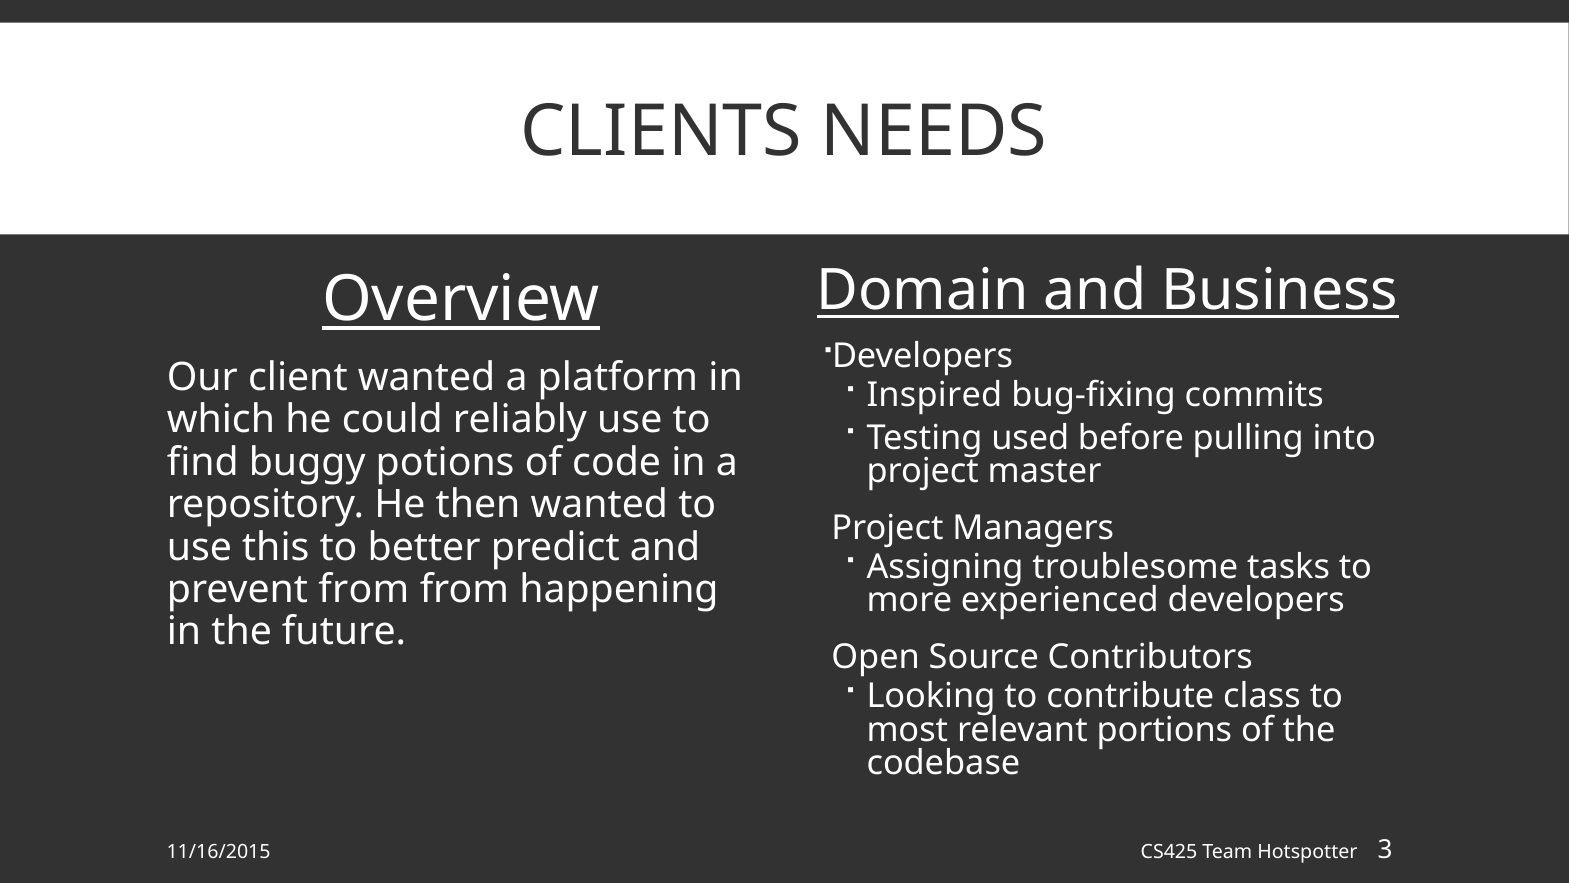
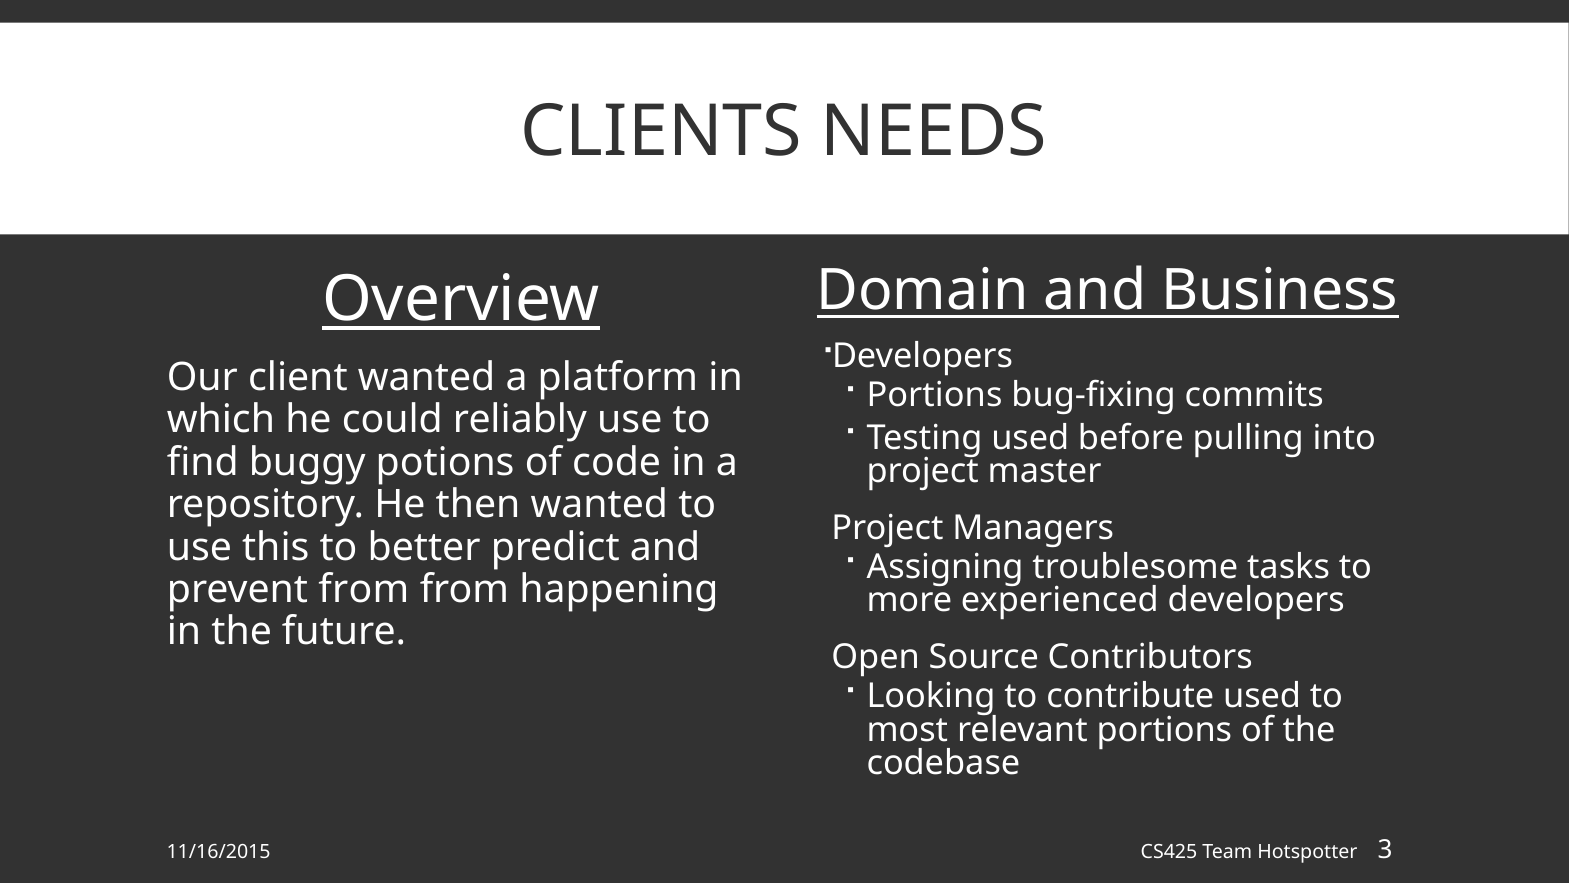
Inspired: Inspired -> Portions (935, 396)
contribute class: class -> used (1262, 696)
